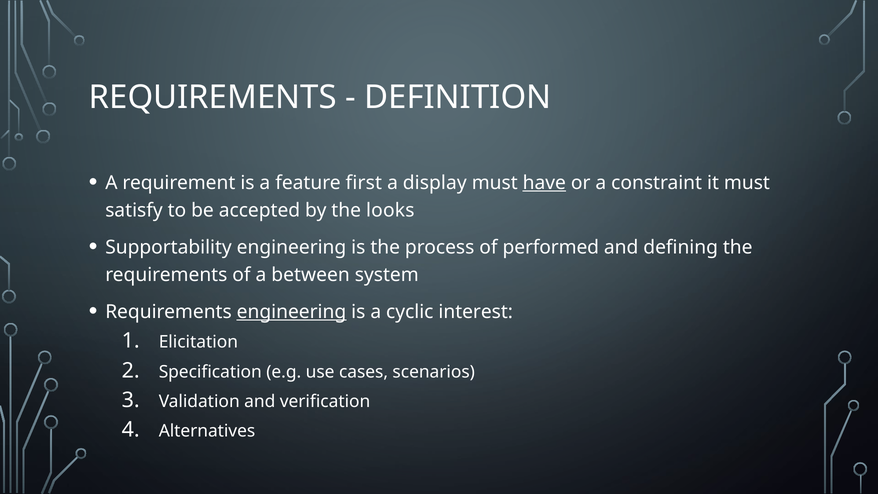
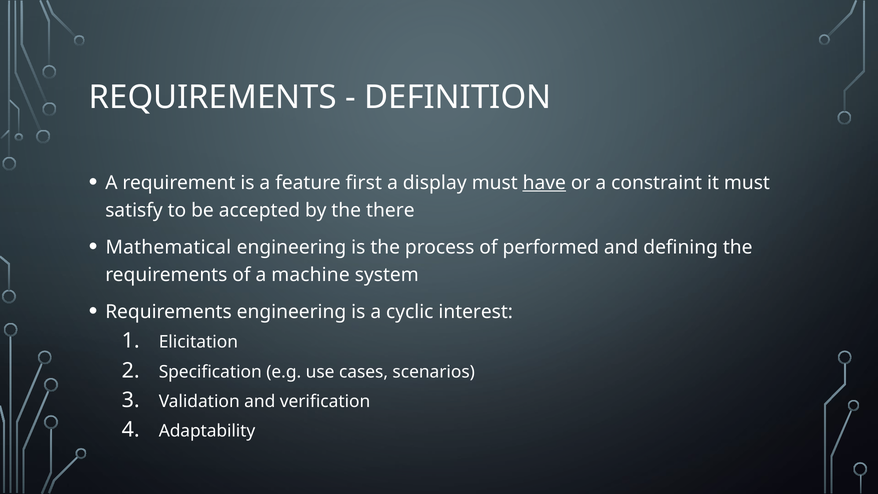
looks: looks -> there (390, 210)
Supportability: Supportability -> Mathematical (168, 247)
between: between -> machine (311, 275)
engineering underline: present -> none (291, 312)
Alternatives: Alternatives -> Adaptability (207, 431)
